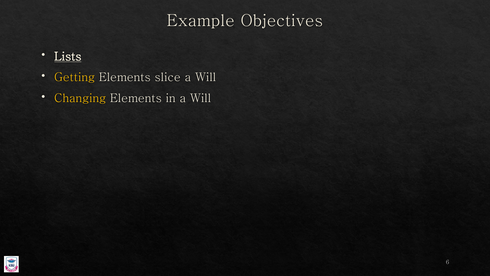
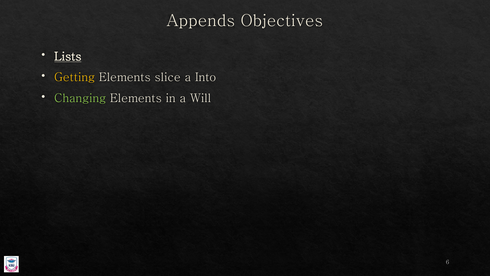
Example: Example -> Appends (201, 21)
Will: Will -> Into (206, 77)
Changing colour: yellow -> light green (80, 98)
